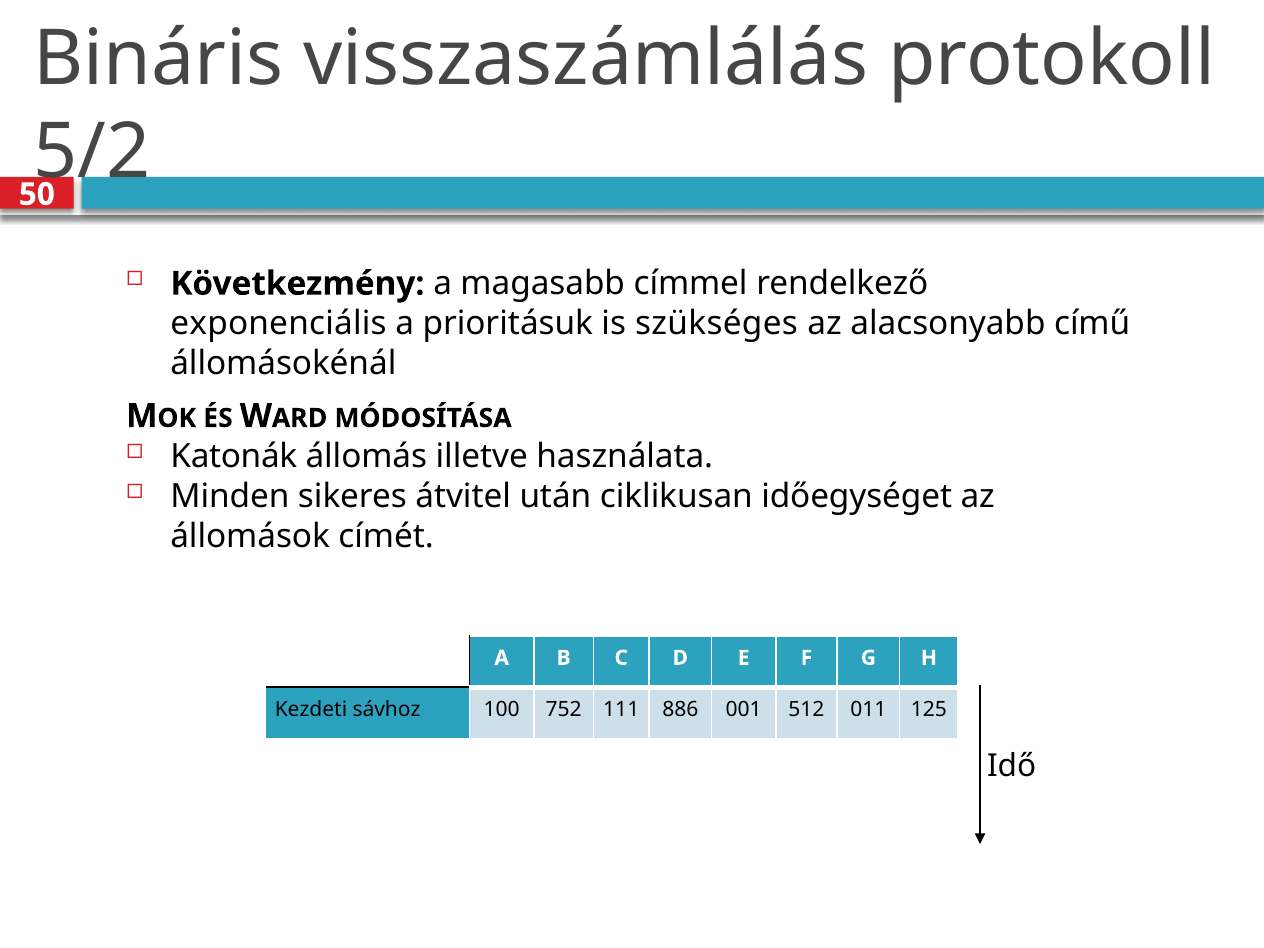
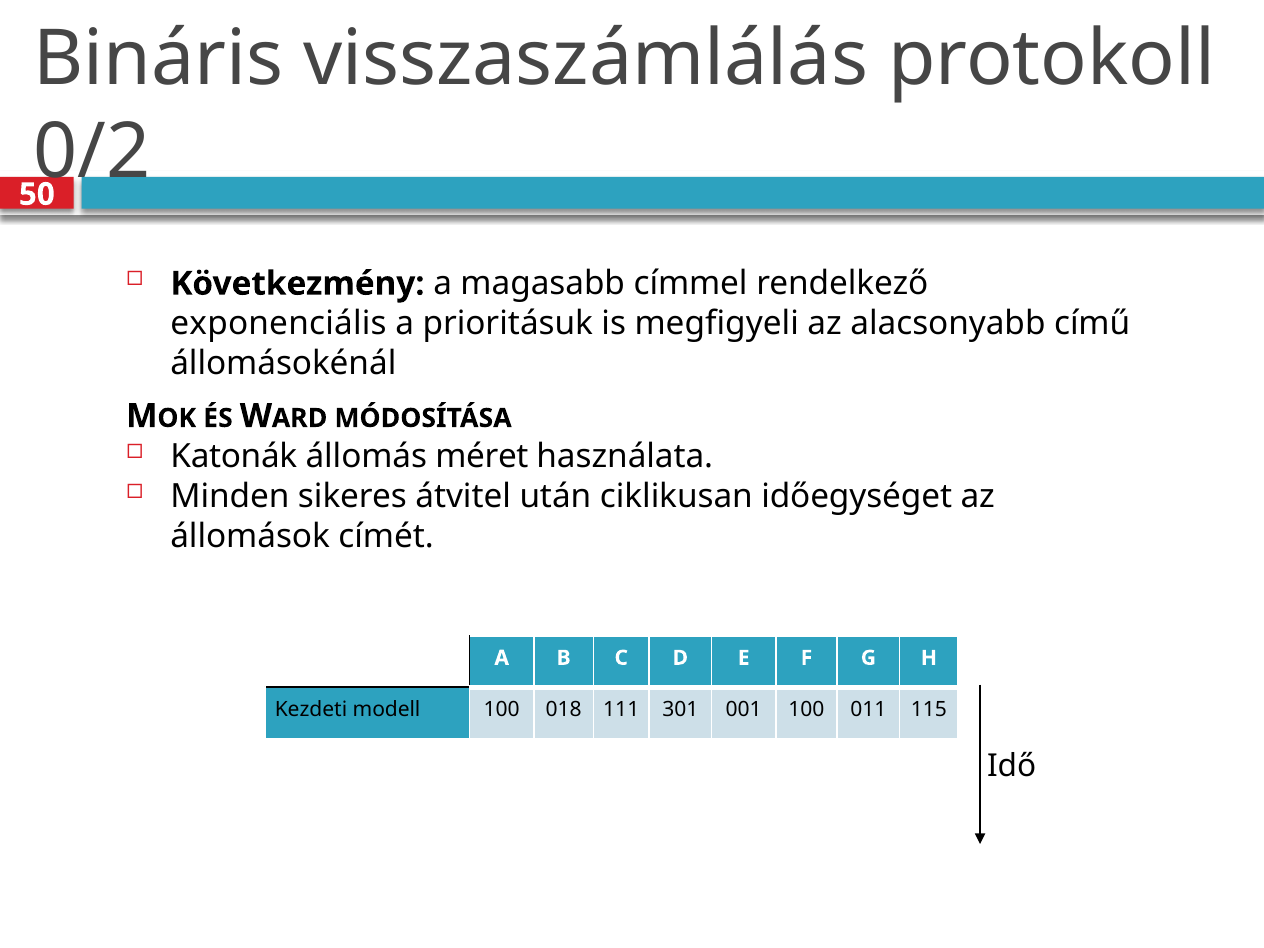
5/2: 5/2 -> 0/2 (92, 152)
szükséges: szükséges -> megfigyeli (717, 324)
illetve: illetve -> méret (482, 456)
sávhoz: sávhoz -> modell (387, 709)
752: 752 -> 018 (564, 709)
886: 886 -> 301 (680, 709)
512: 512 -> 100 (806, 709)
125: 125 -> 115 (929, 709)
